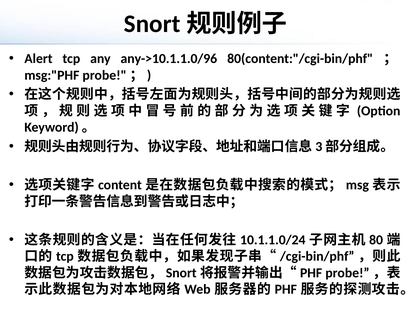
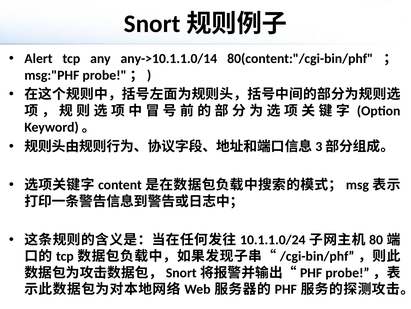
any->10.1.1.0/96: any->10.1.1.0/96 -> any->10.1.1.0/14 (169, 59)
